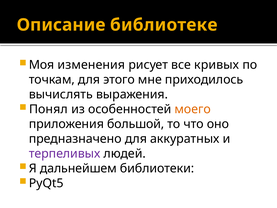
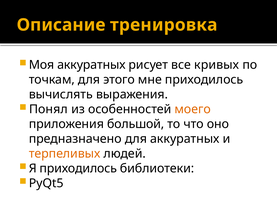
библиотеке: библиотеке -> тренировка (164, 25)
Моя изменения: изменения -> аккуратных (91, 65)
терпеливых colour: purple -> orange (65, 153)
Я дальнейшем: дальнейшем -> приходилось (78, 168)
